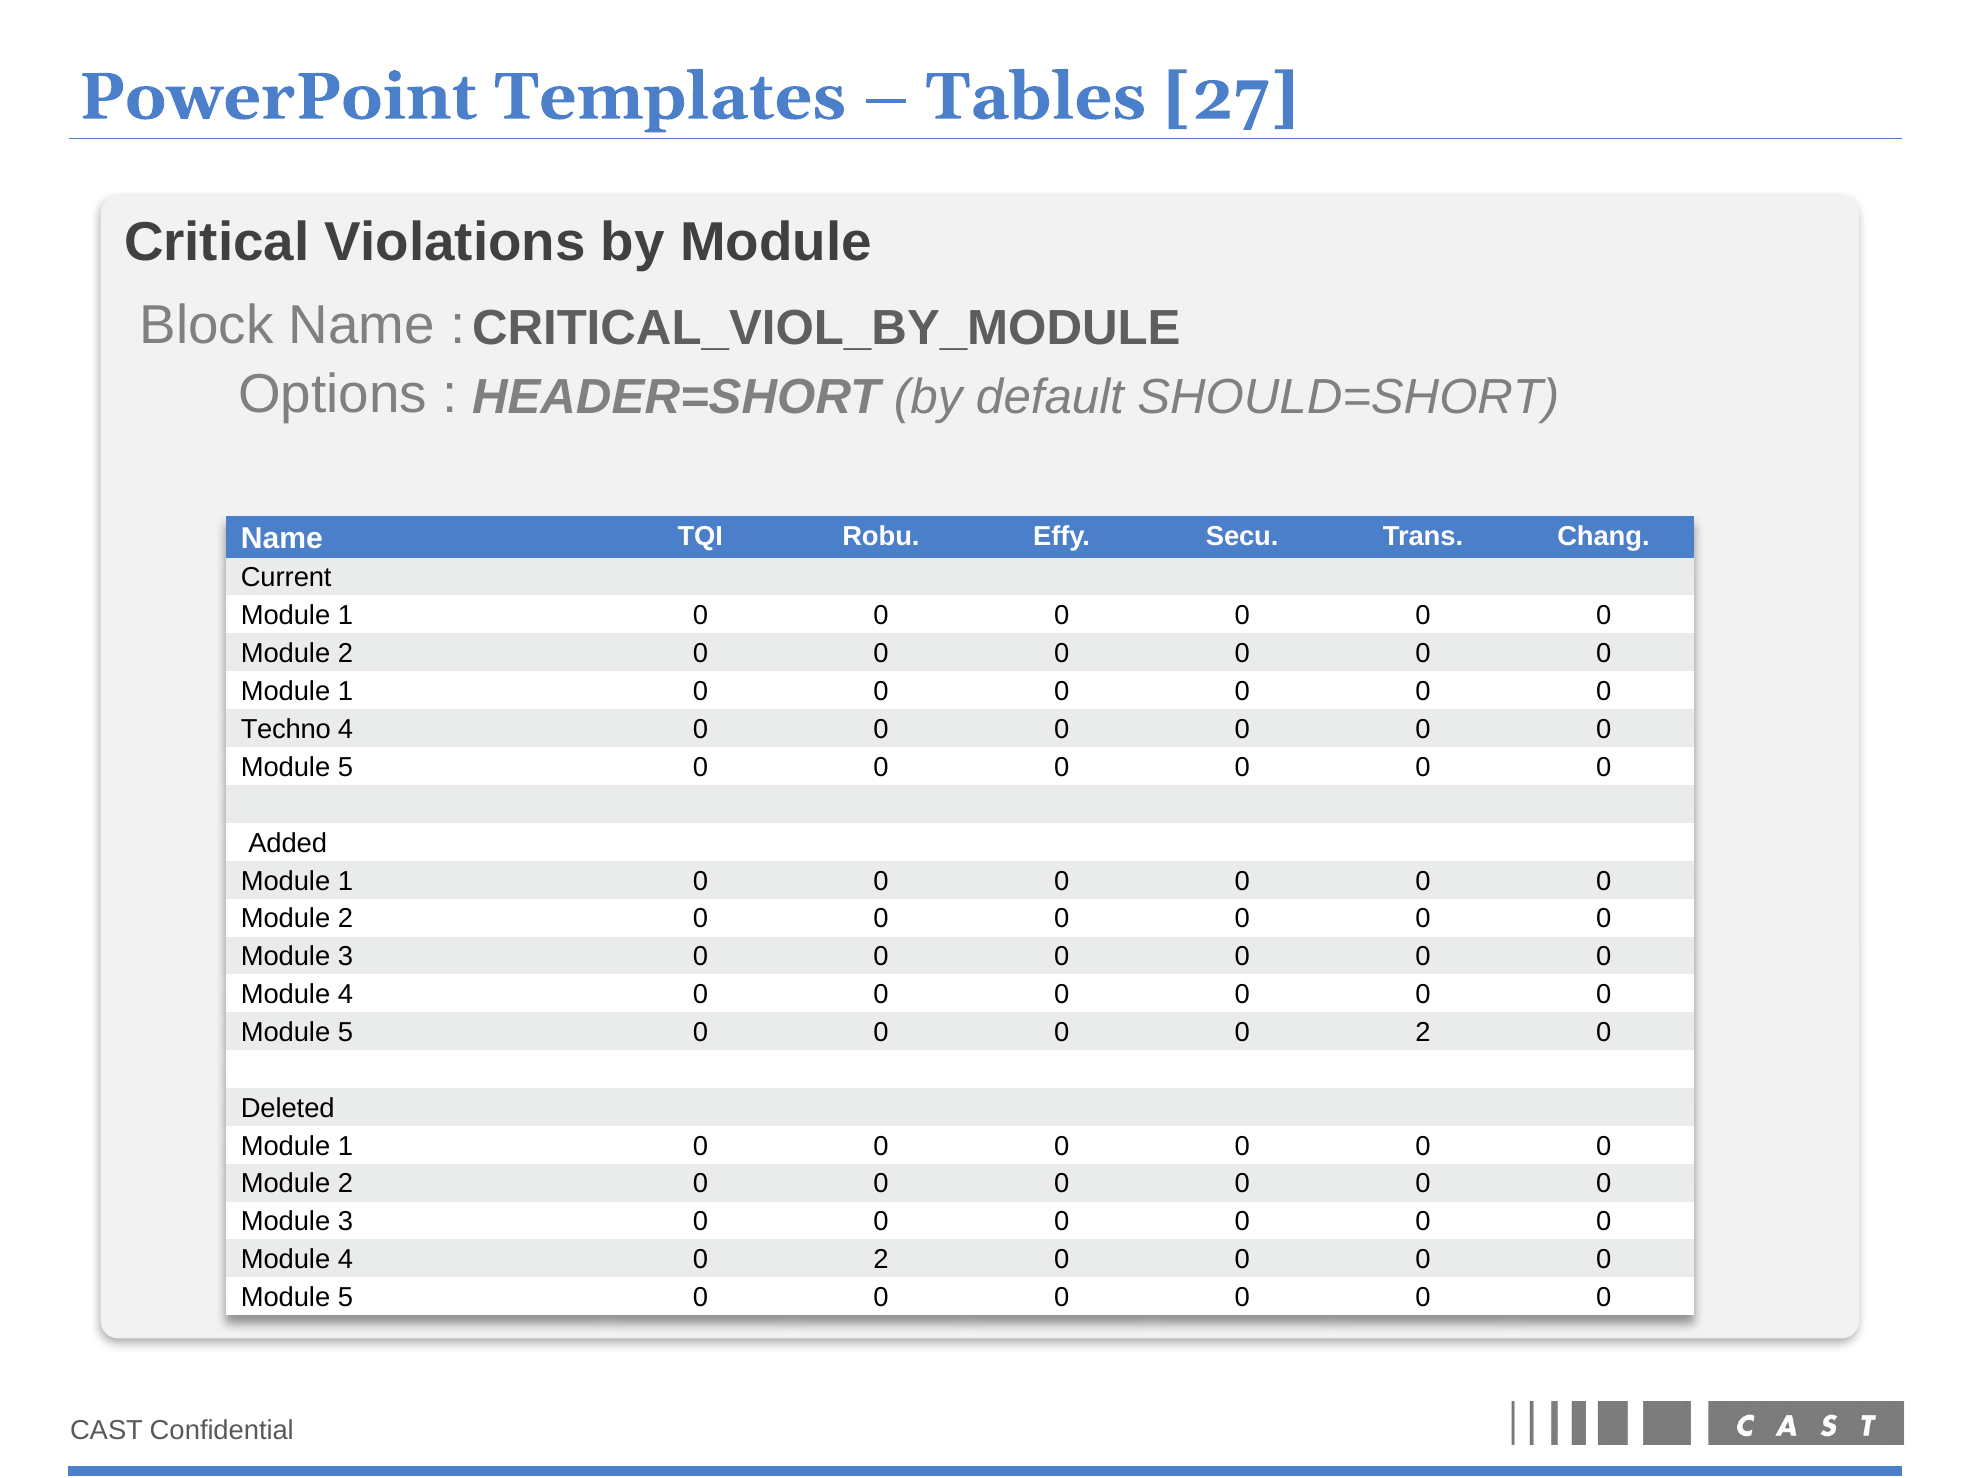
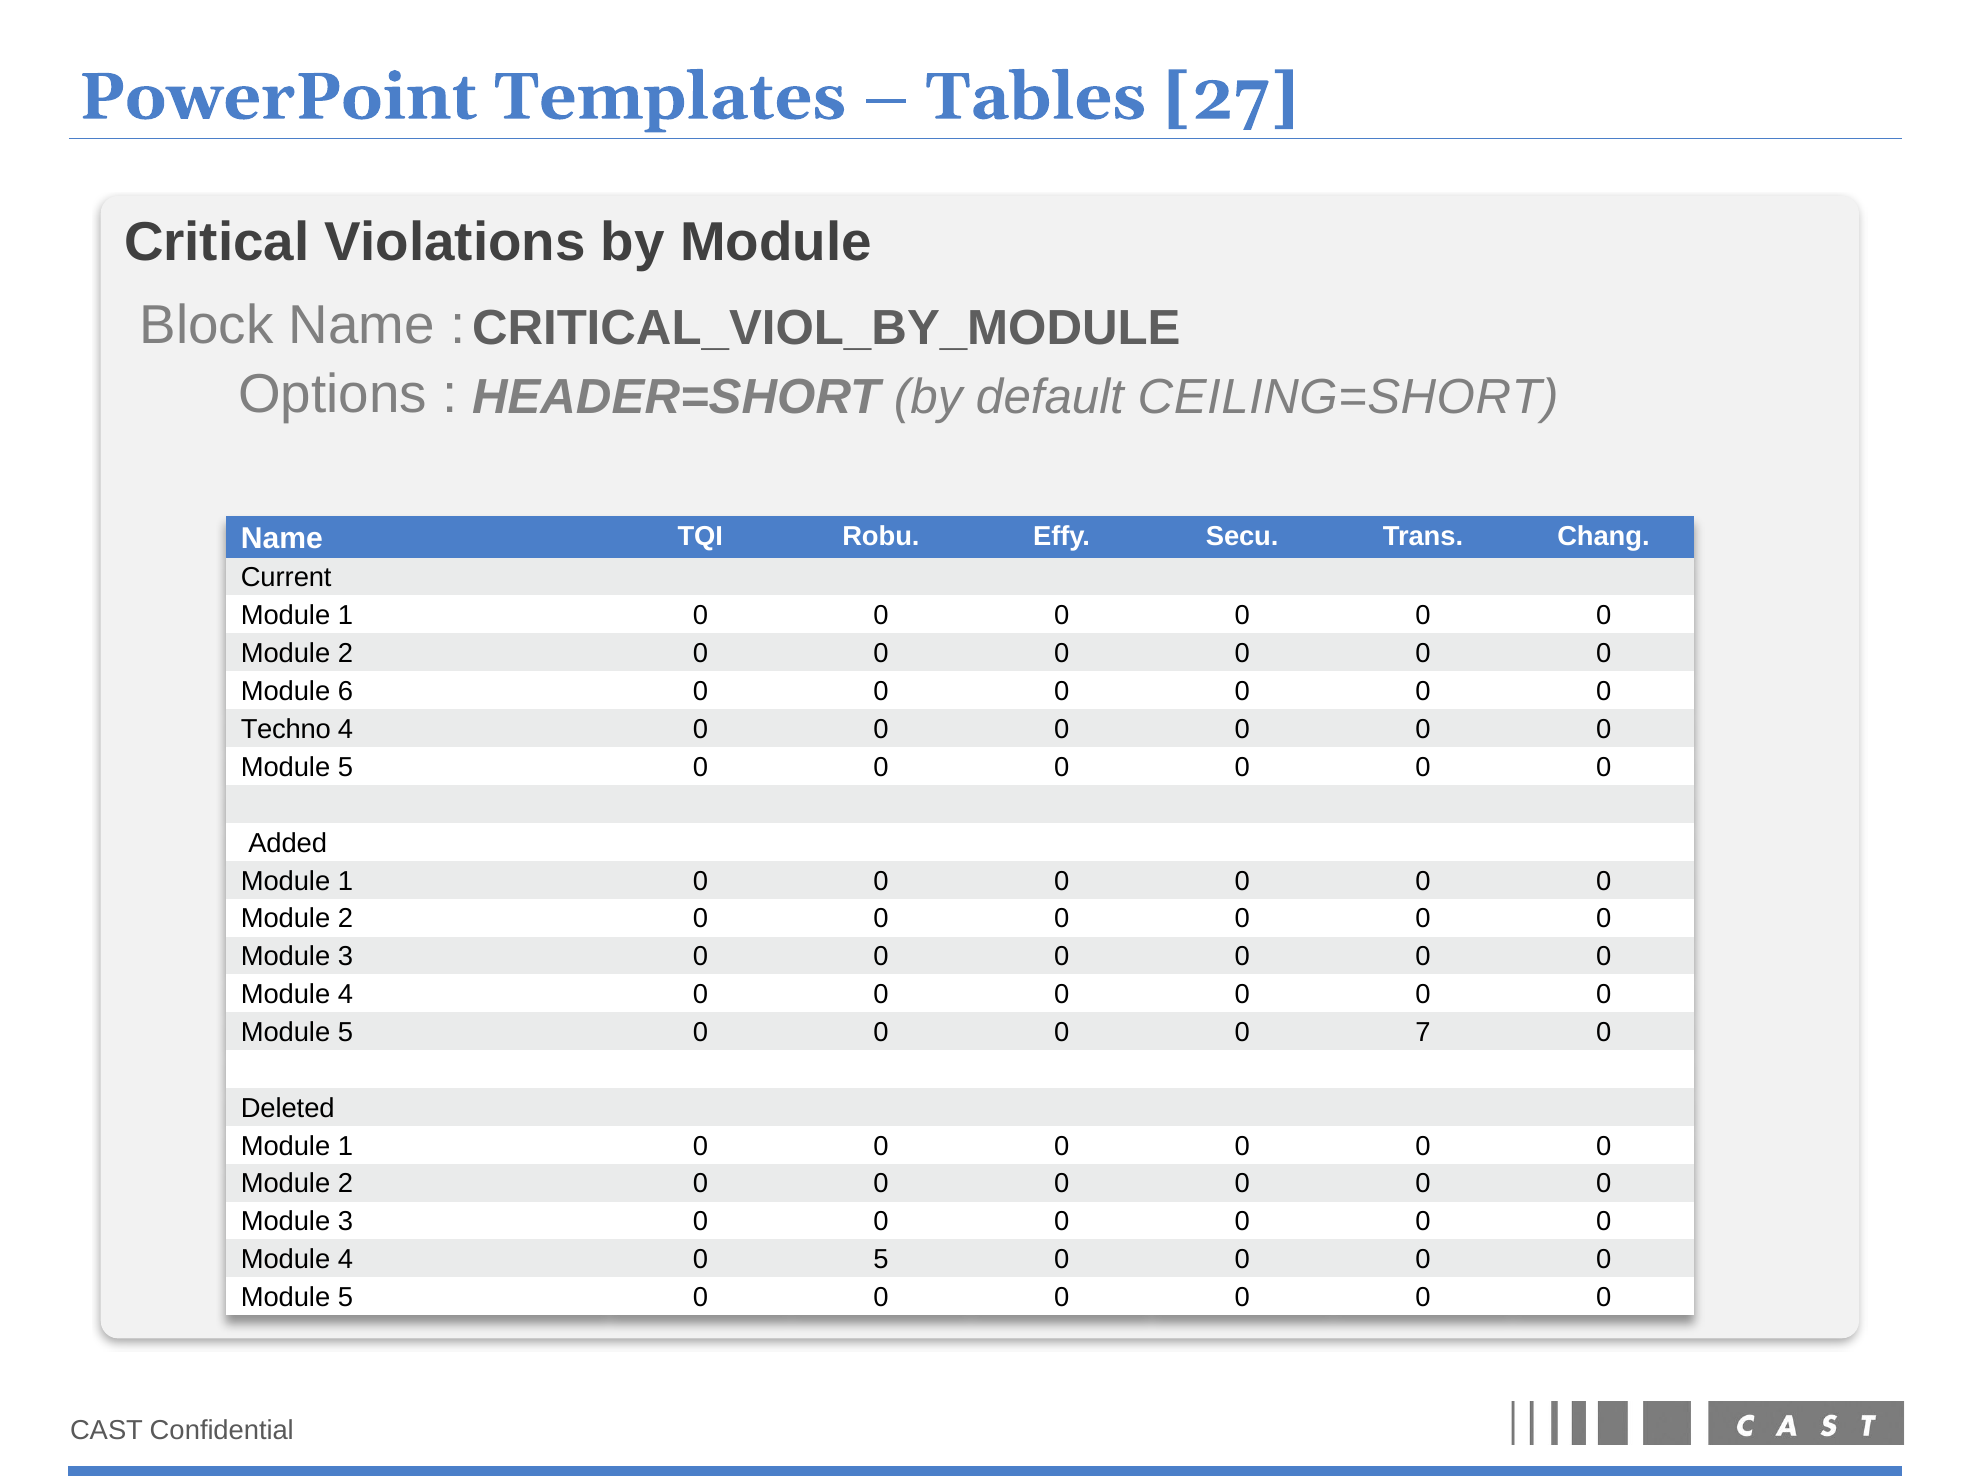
SHOULD=SHORT: SHOULD=SHORT -> CEILING=SHORT (1348, 398)
1: 1 -> 6 (345, 691)
0 0 2: 2 -> 7 (1423, 1033)
4 0 2: 2 -> 5 (881, 1260)
